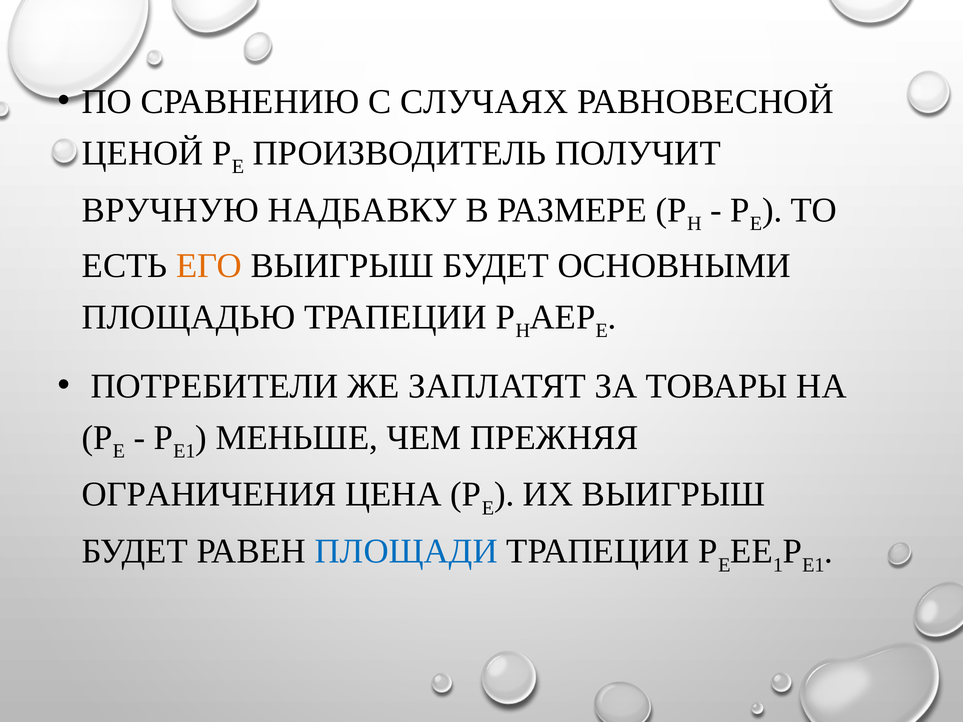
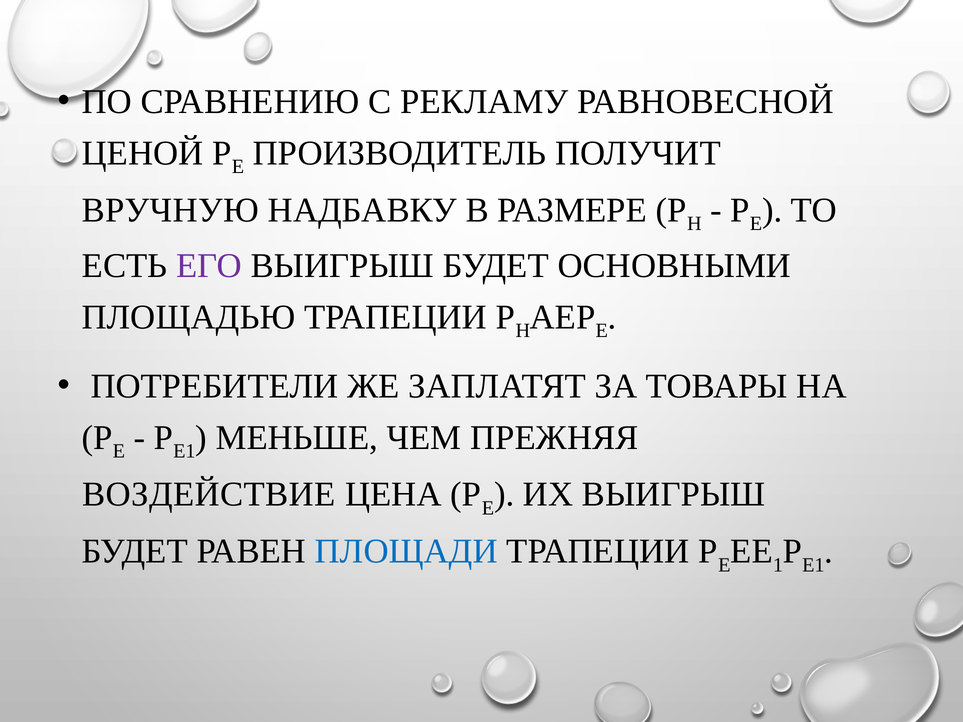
СЛУЧАЯХ: СЛУЧАЯХ -> РЕКЛАМУ (484, 102)
ЕГО colour: orange -> purple (209, 266)
ОГРАНИЧЕНИЯ: ОГРАНИЧЕНИЯ -> ВОЗДЕЙСТВИЕ (209, 495)
